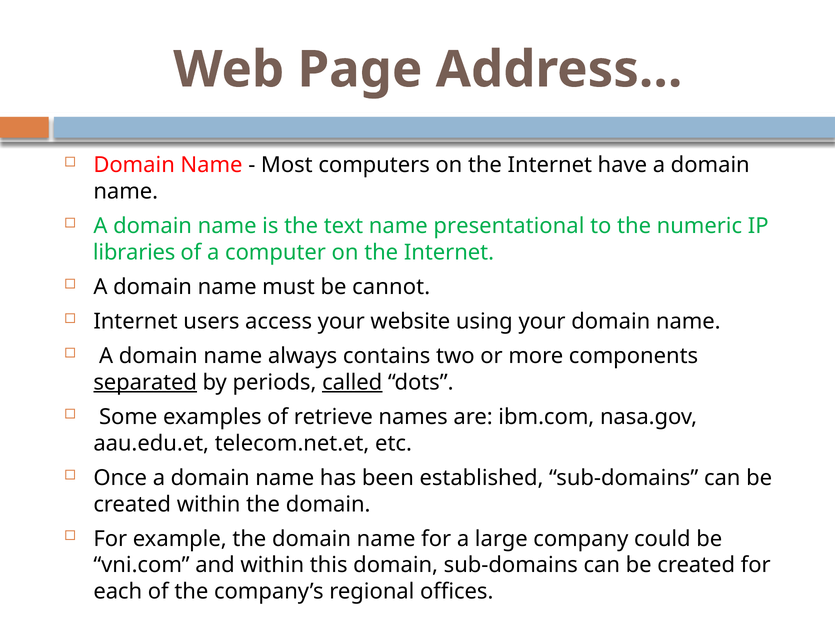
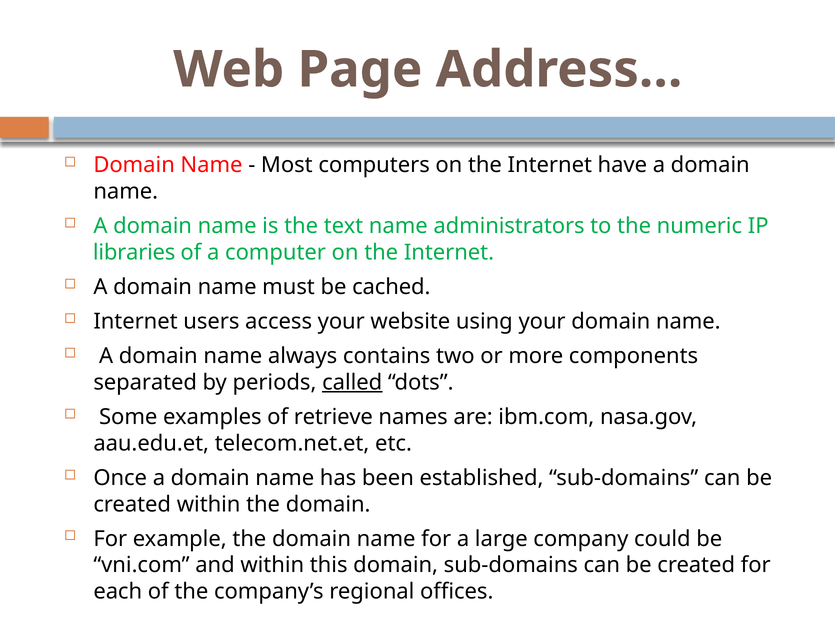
presentational: presentational -> administrators (509, 226)
cannot: cannot -> cached (391, 287)
separated underline: present -> none (145, 382)
